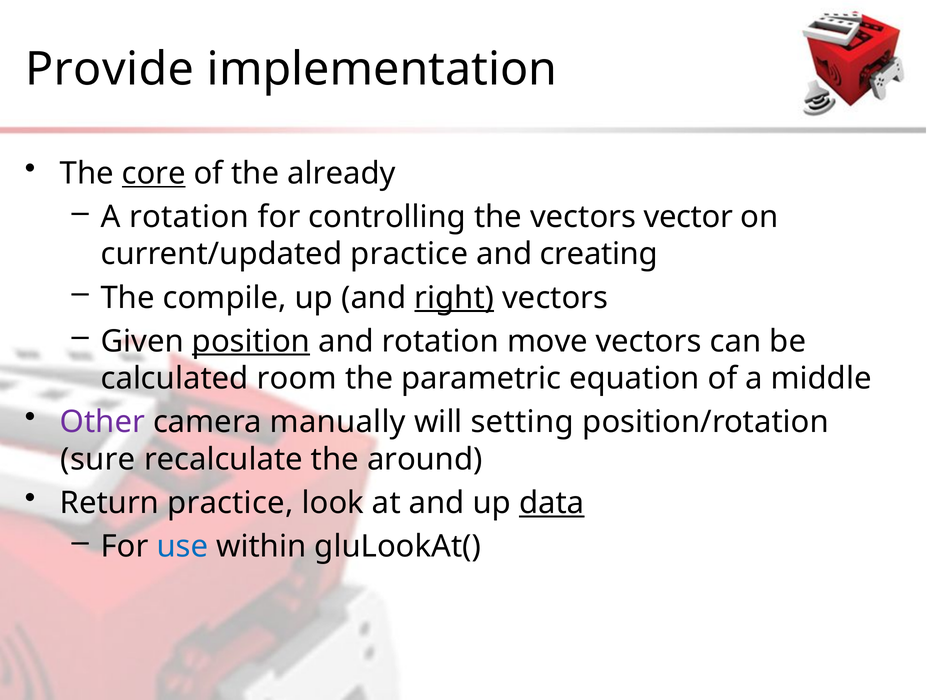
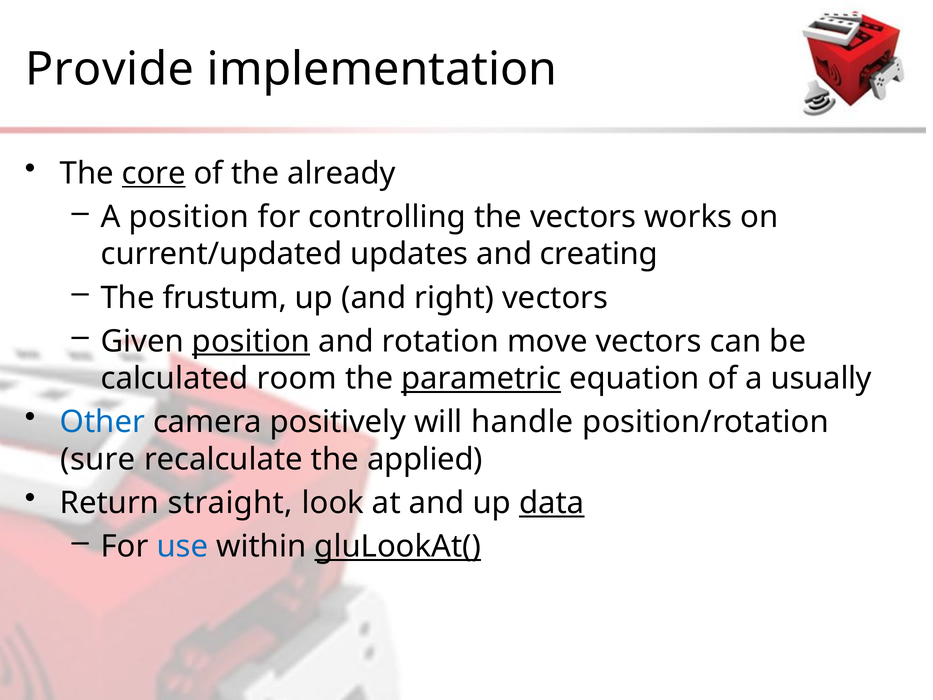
A rotation: rotation -> position (189, 217)
vector: vector -> works (688, 217)
current/updated practice: practice -> updates (409, 254)
compile: compile -> frustum (225, 298)
right underline: present -> none (454, 298)
parametric underline: none -> present (481, 378)
middle: middle -> usually (821, 378)
Other colour: purple -> blue (102, 422)
manually: manually -> positively (338, 422)
setting: setting -> handle (522, 422)
around: around -> applied (425, 459)
Return practice: practice -> straight (230, 503)
gluLookAt( underline: none -> present (398, 546)
